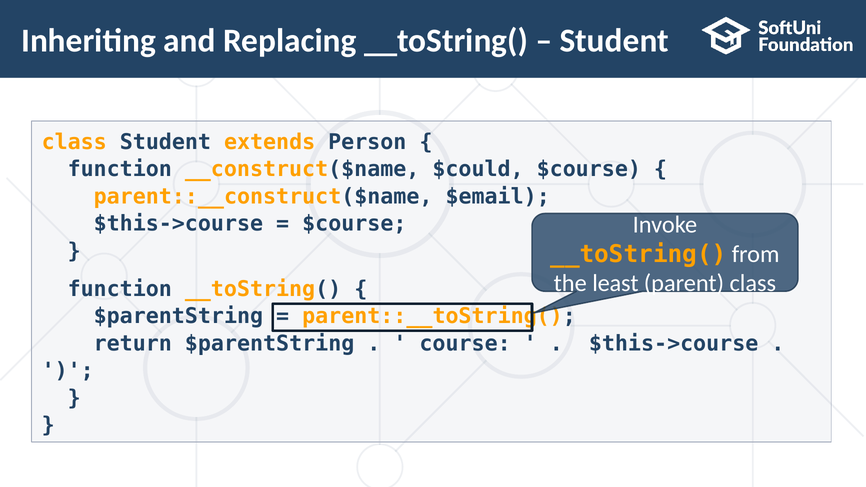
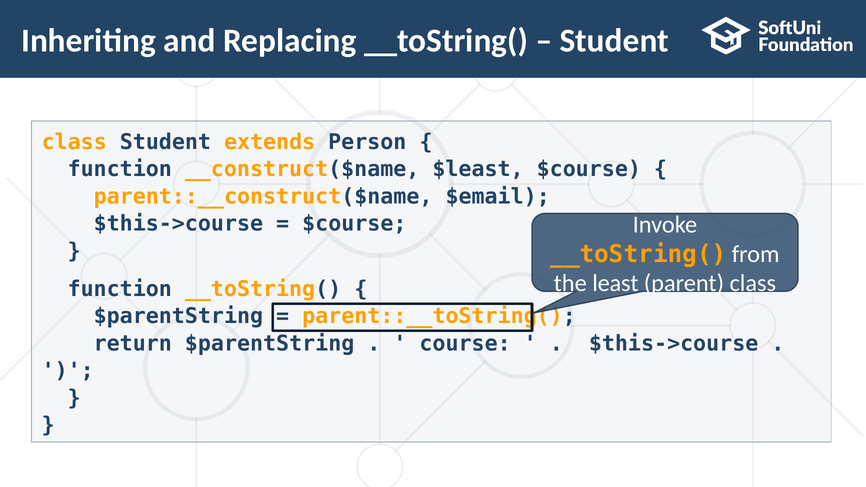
$could: $could -> $least (478, 169)
